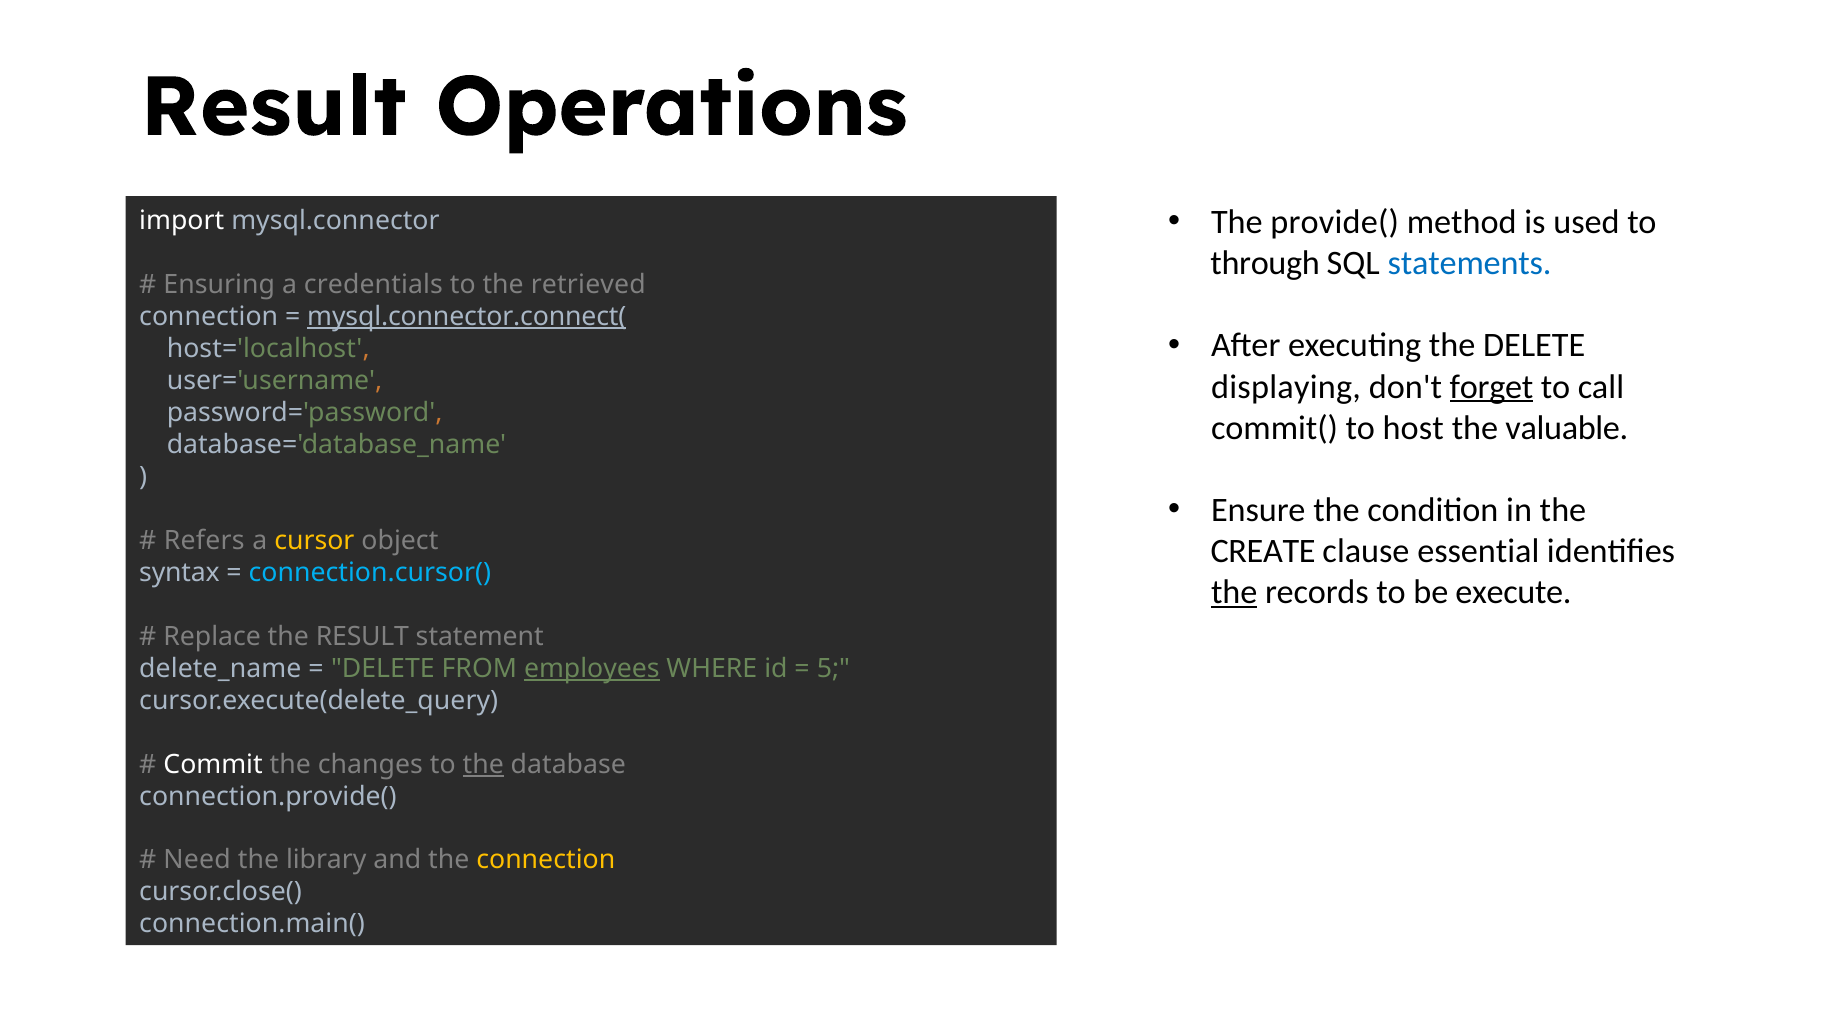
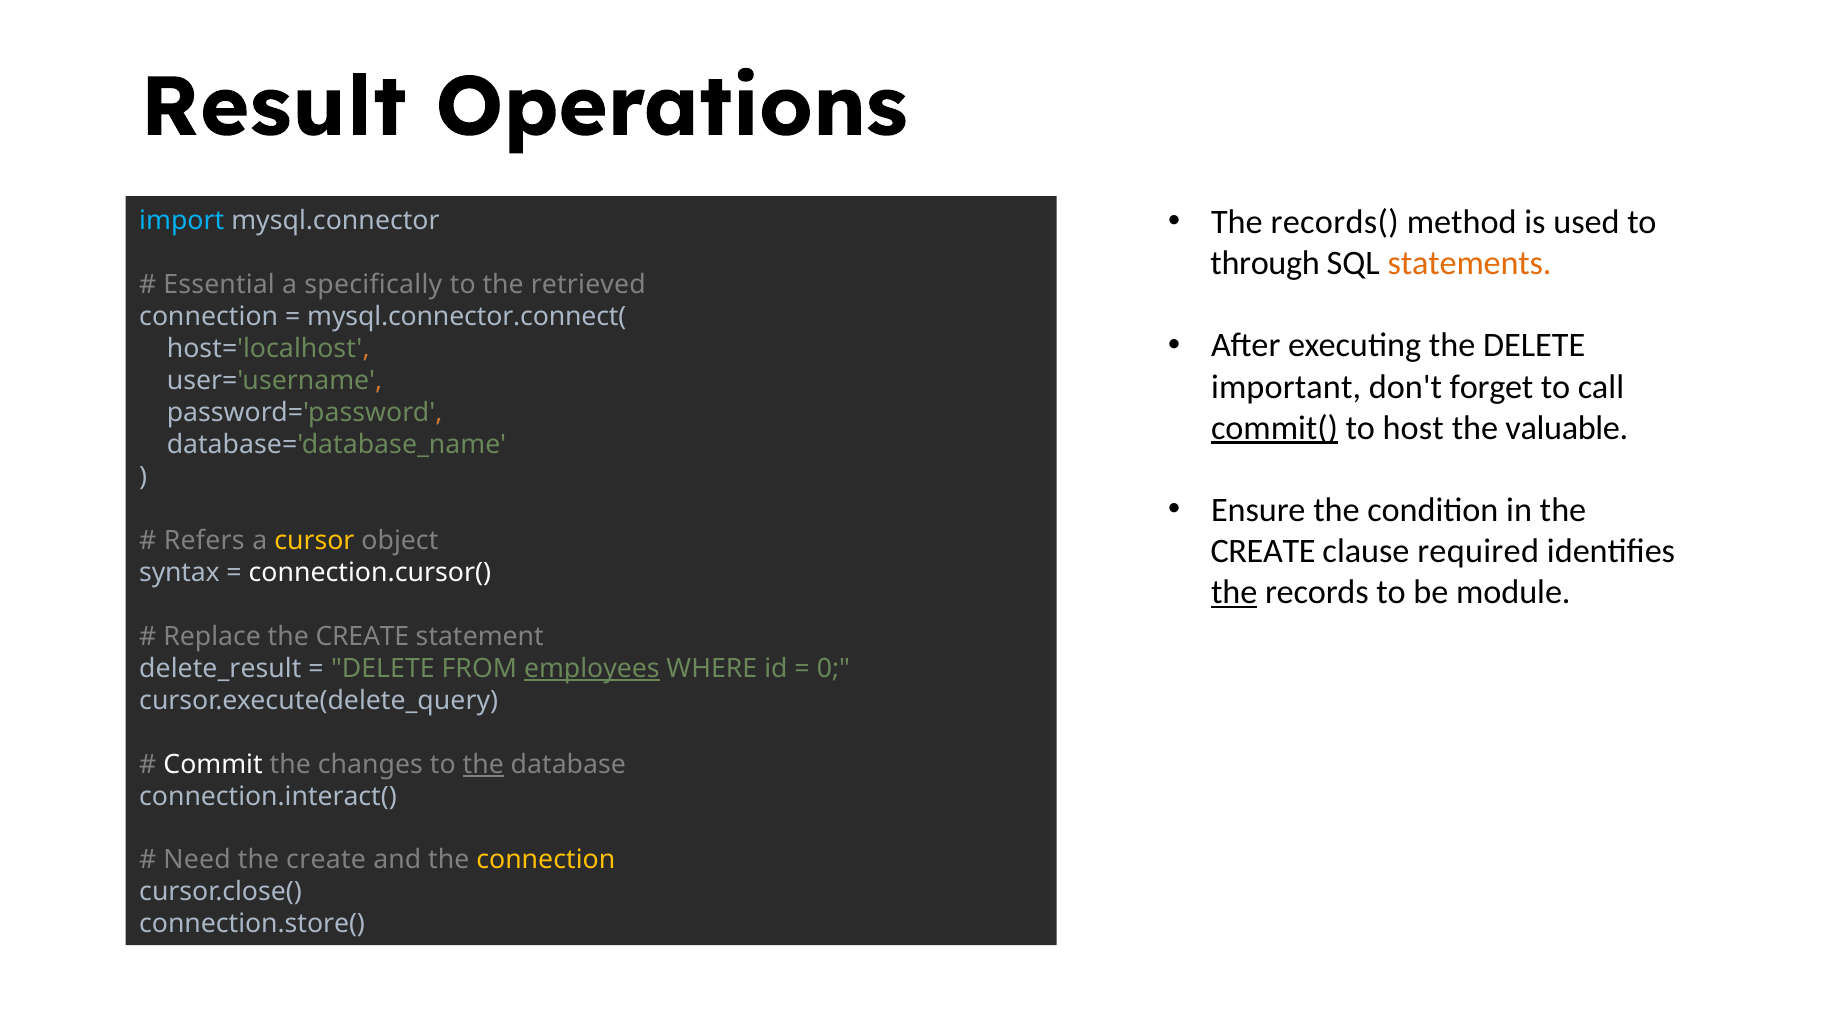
provide(: provide( -> records( (1335, 223)
import colour: white -> light blue (182, 221)
statements colour: blue -> orange (1470, 264)
Ensuring: Ensuring -> Essential (219, 285)
credentials: credentials -> specifically (373, 285)
mysql.connector.connect( underline: present -> none (467, 317)
displaying: displaying -> important (1286, 387)
forget underline: present -> none (1492, 387)
commit( underline: none -> present (1275, 428)
essential: essential -> required (1478, 551)
connection.cursor( colour: light blue -> white (370, 573)
execute: execute -> module (1513, 593)
RESULT: RESULT -> CREATE (362, 637)
delete_name: delete_name -> delete_result (220, 669)
5: 5 -> 0 (833, 669)
connection.provide(: connection.provide( -> connection.interact( (268, 797)
library: library -> create (326, 861)
connection.main(: connection.main( -> connection.store( (252, 925)
